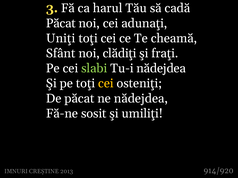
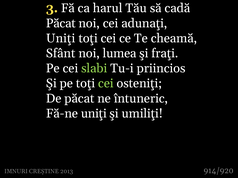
clădiţi: clădiţi -> lumea (120, 53)
Tu-i nădejdea: nădejdea -> priincios (161, 69)
cei colour: yellow -> light green (106, 84)
ne nădejdea: nădejdea -> întuneric (141, 99)
Fă-ne sosit: sosit -> uniţi (94, 114)
